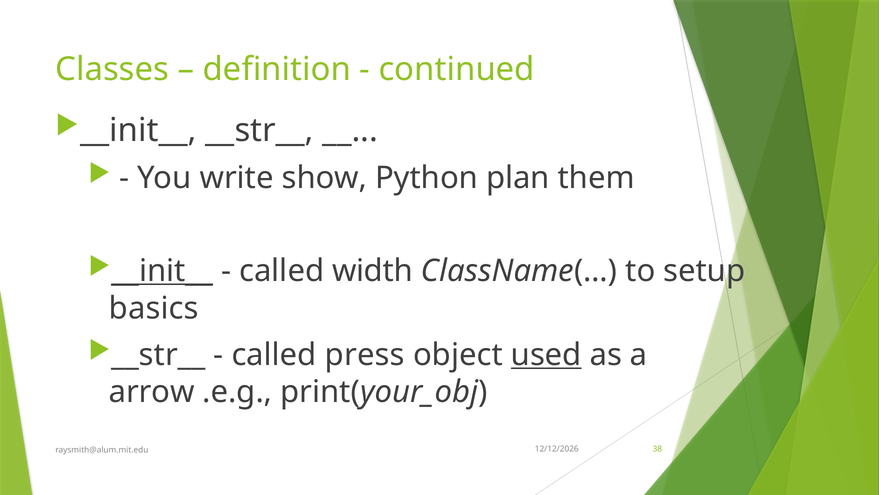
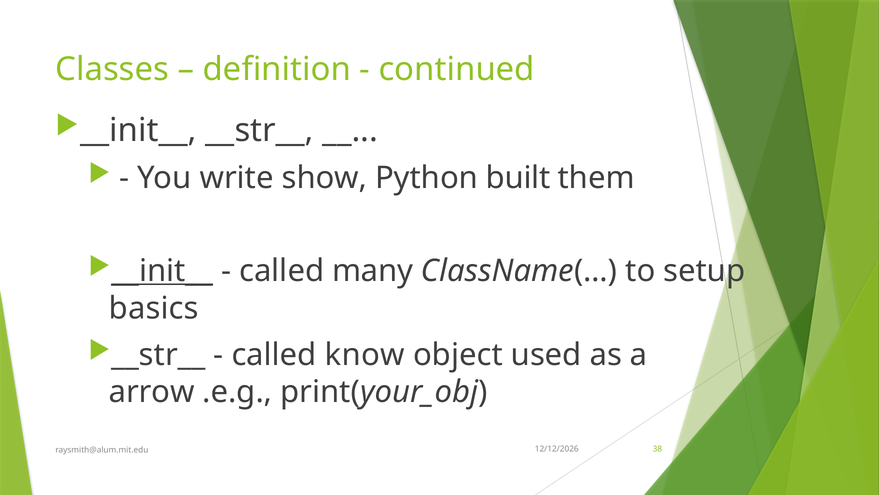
plan: plan -> built (518, 178)
width: width -> many (373, 271)
press: press -> know (365, 354)
used underline: present -> none (546, 354)
